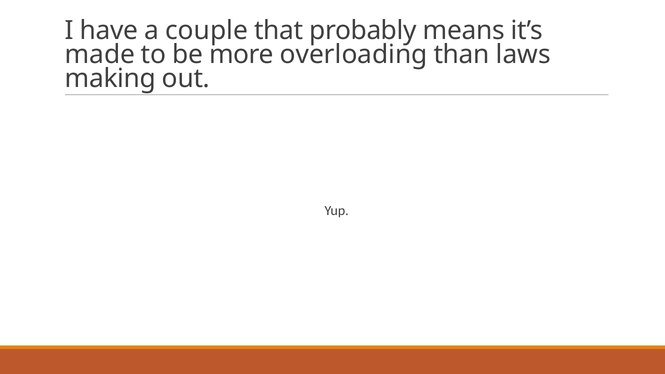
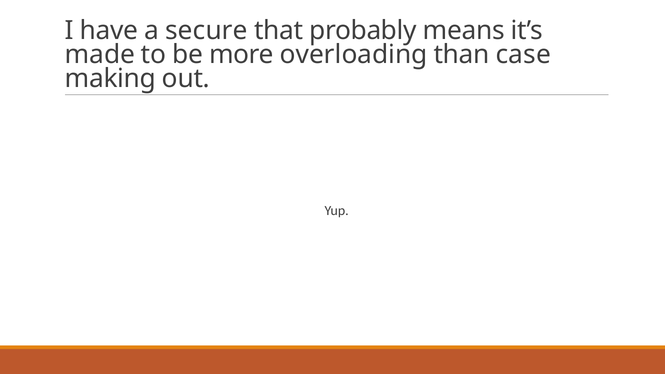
couple: couple -> secure (207, 30)
laws: laws -> case (523, 55)
